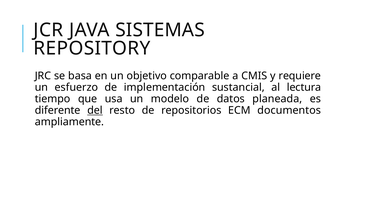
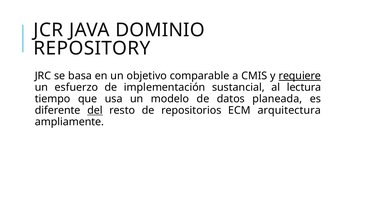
SISTEMAS: SISTEMAS -> DOMINIO (160, 30)
requiere underline: none -> present (300, 76)
documentos: documentos -> arquitectura (289, 110)
